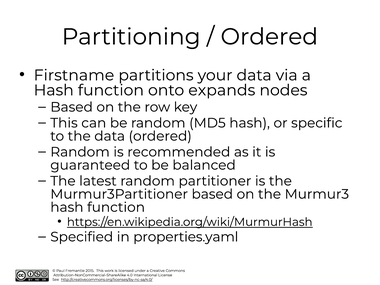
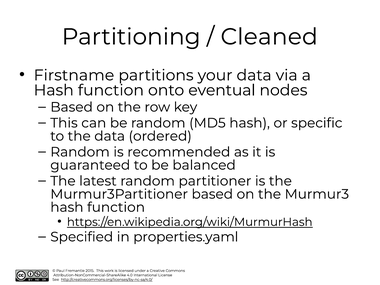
Ordered: Ordered -> Cleaned (269, 37)
expands: expands -> eventual (222, 90)
